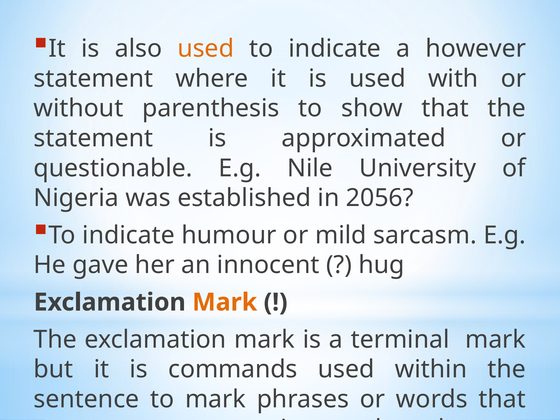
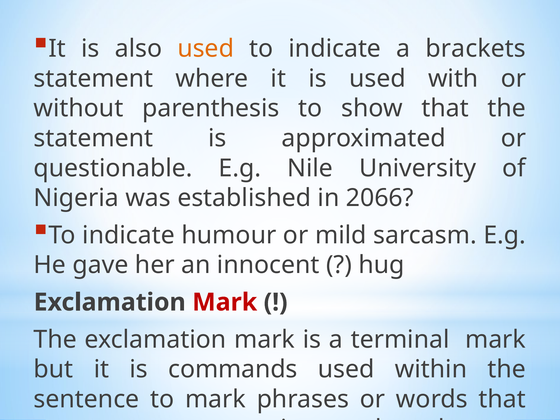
however: however -> brackets (476, 49)
2056: 2056 -> 2066 (380, 198)
Mark colour: orange -> red (225, 302)
